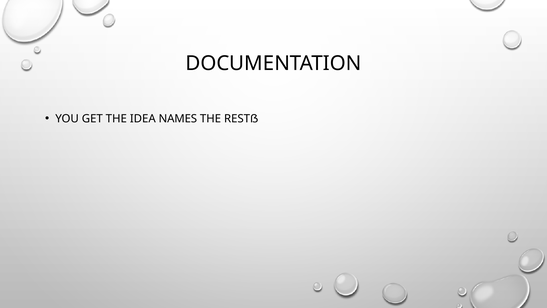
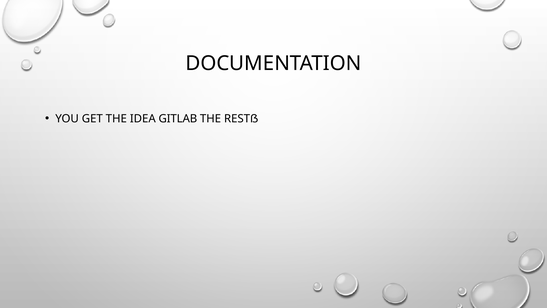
NAMES: NAMES -> GITLAB (178, 119)
